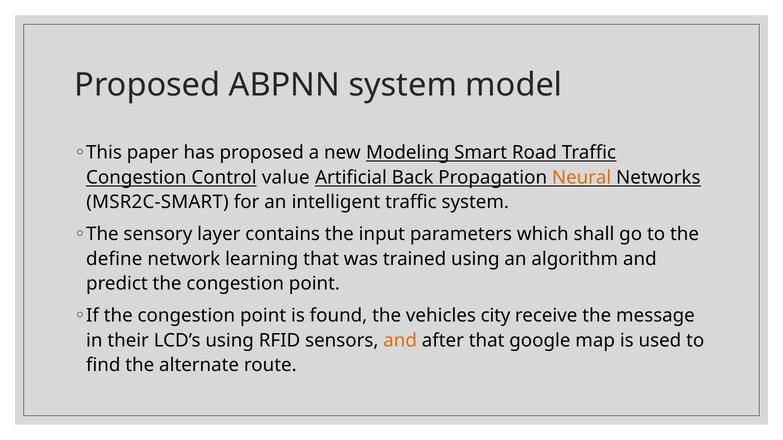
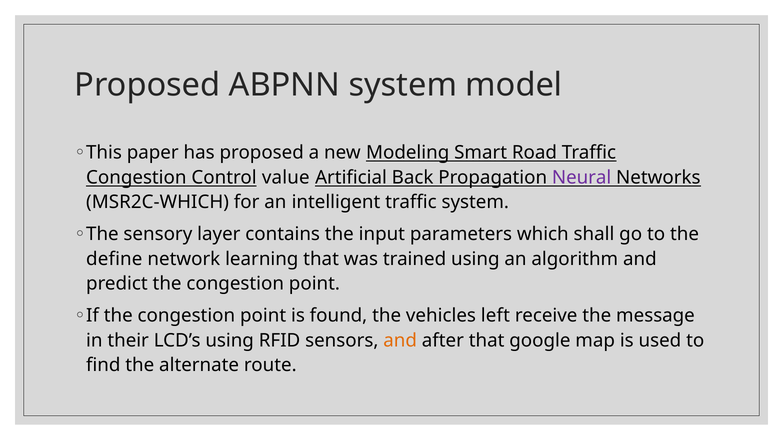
Neural colour: orange -> purple (582, 178)
MSR2C-SMART: MSR2C-SMART -> MSR2C-WHICH (158, 202)
city: city -> left (495, 316)
